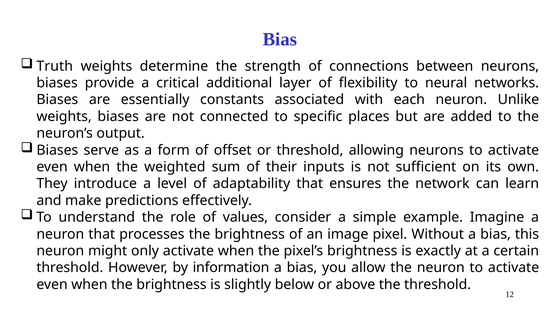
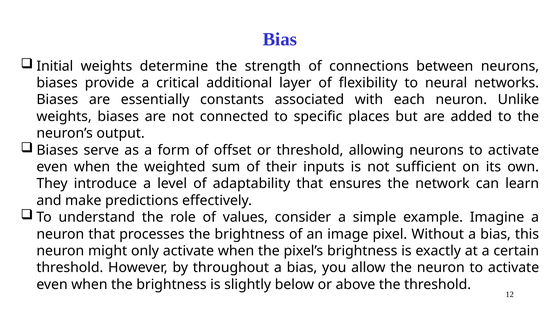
Truth: Truth -> Initial (55, 66)
information: information -> throughout (231, 268)
